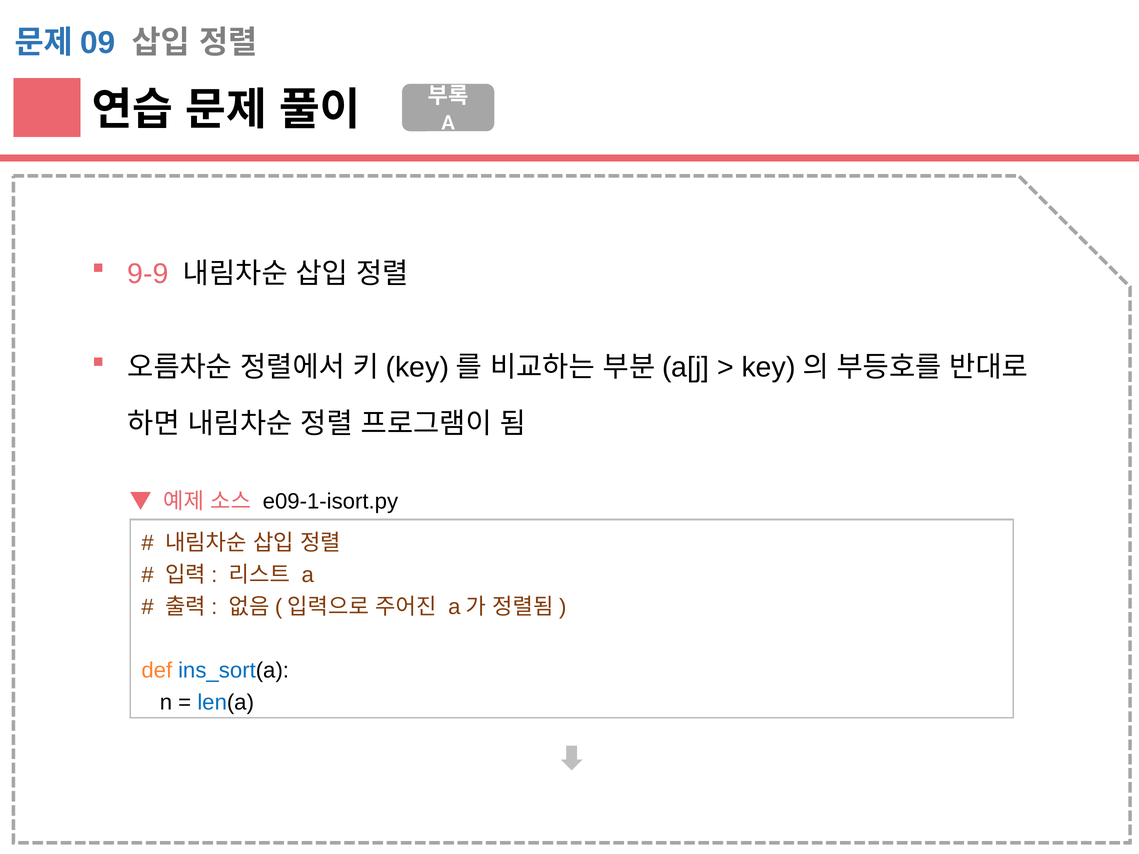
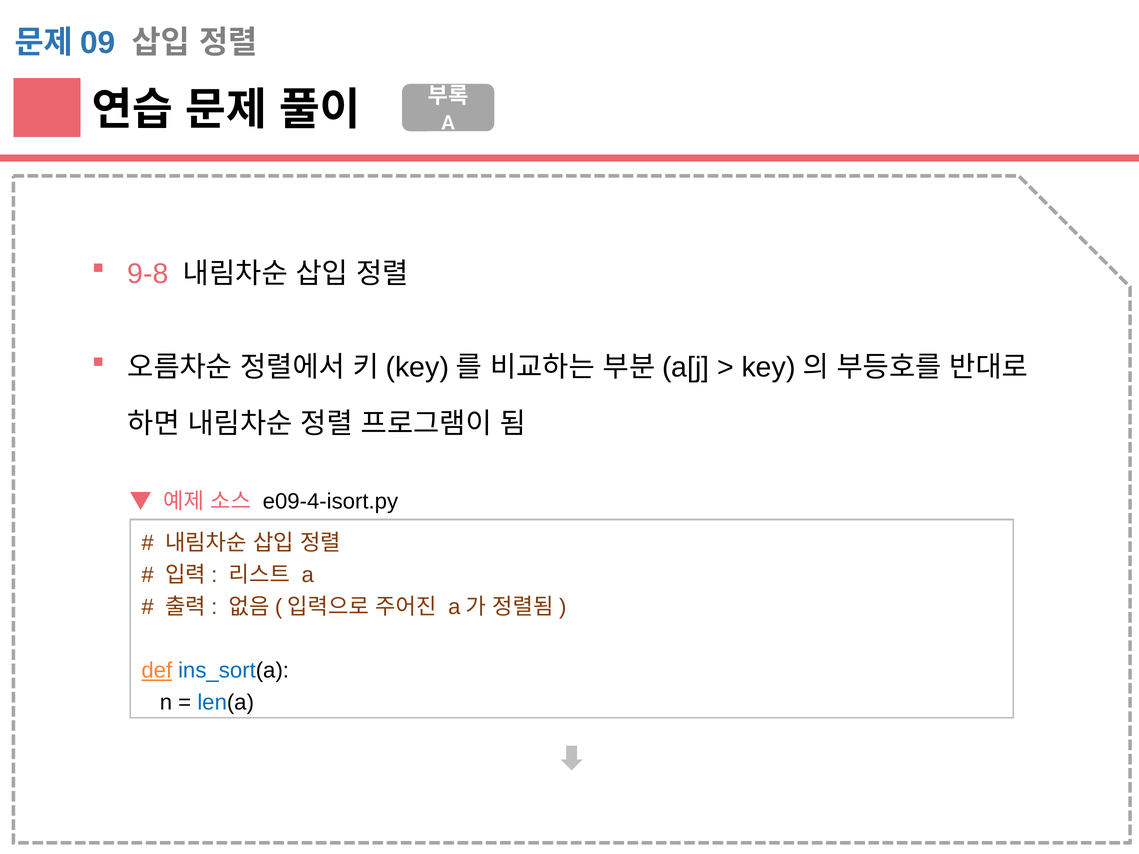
9-9: 9-9 -> 9-8 (148, 274)
e09-1-isort.py: e09-1-isort.py -> e09-4-isort.py (330, 502)
def underline: none -> present (157, 671)
